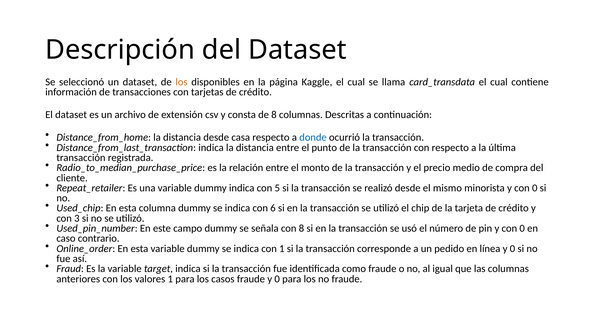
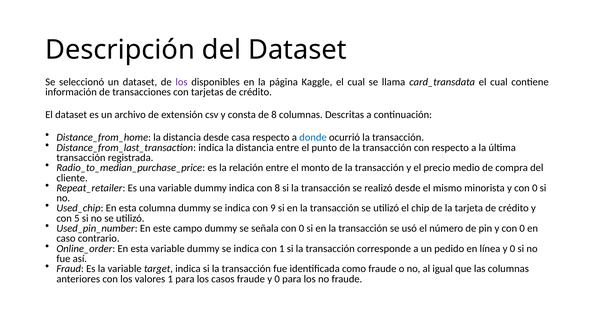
los colour: orange -> purple (181, 82)
con 5: 5 -> 8 (277, 188)
6: 6 -> 9 (273, 208)
3: 3 -> 5 (77, 218)
señala con 8: 8 -> 0 (301, 228)
